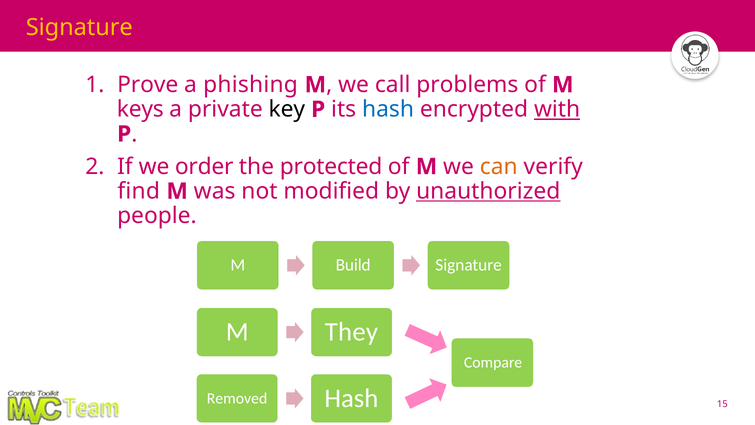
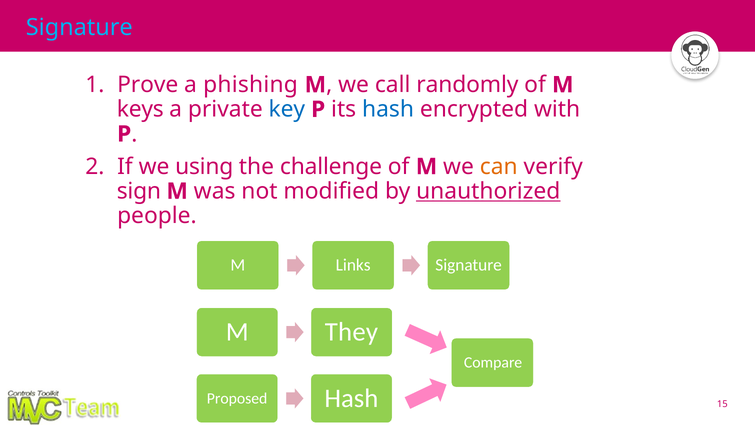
Signature colour: yellow -> light blue (79, 28)
problems: problems -> randomly (467, 85)
key colour: black -> blue (287, 109)
with underline: present -> none (557, 109)
order: order -> using (204, 166)
protected: protected -> challenge (331, 166)
find: find -> sign (139, 191)
Build: Build -> Links (353, 265)
Removed: Removed -> Proposed (237, 398)
